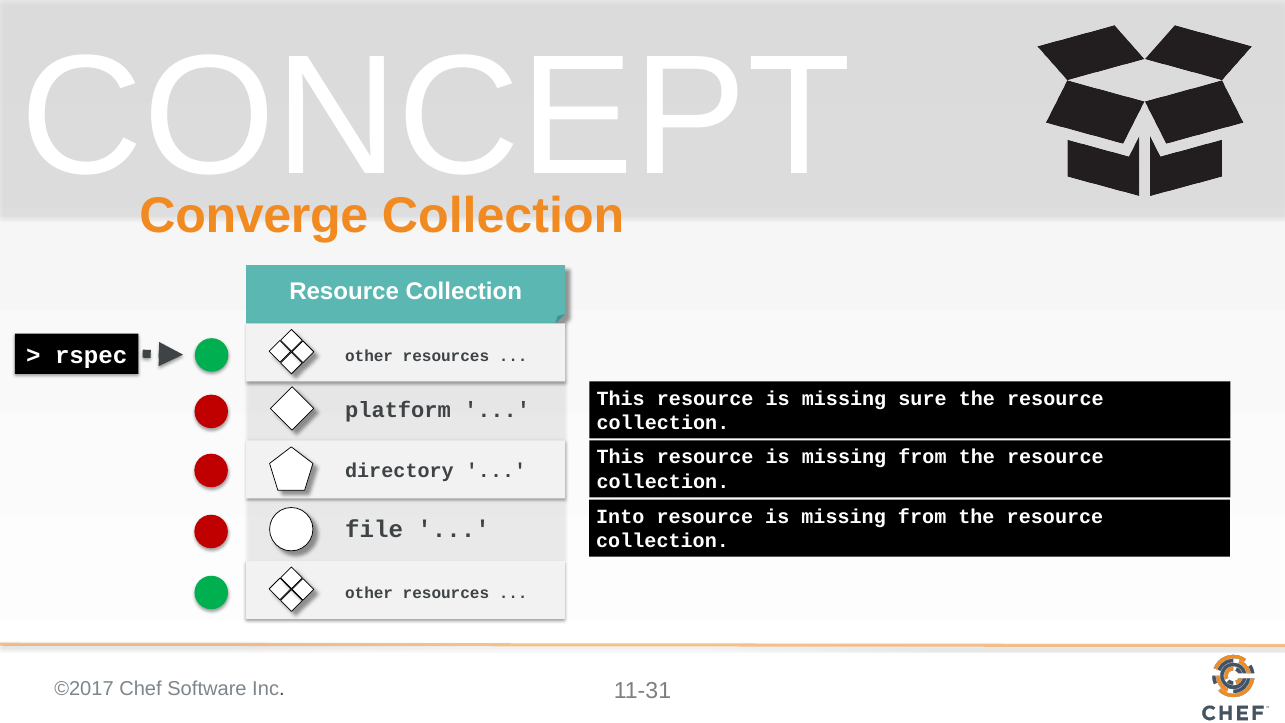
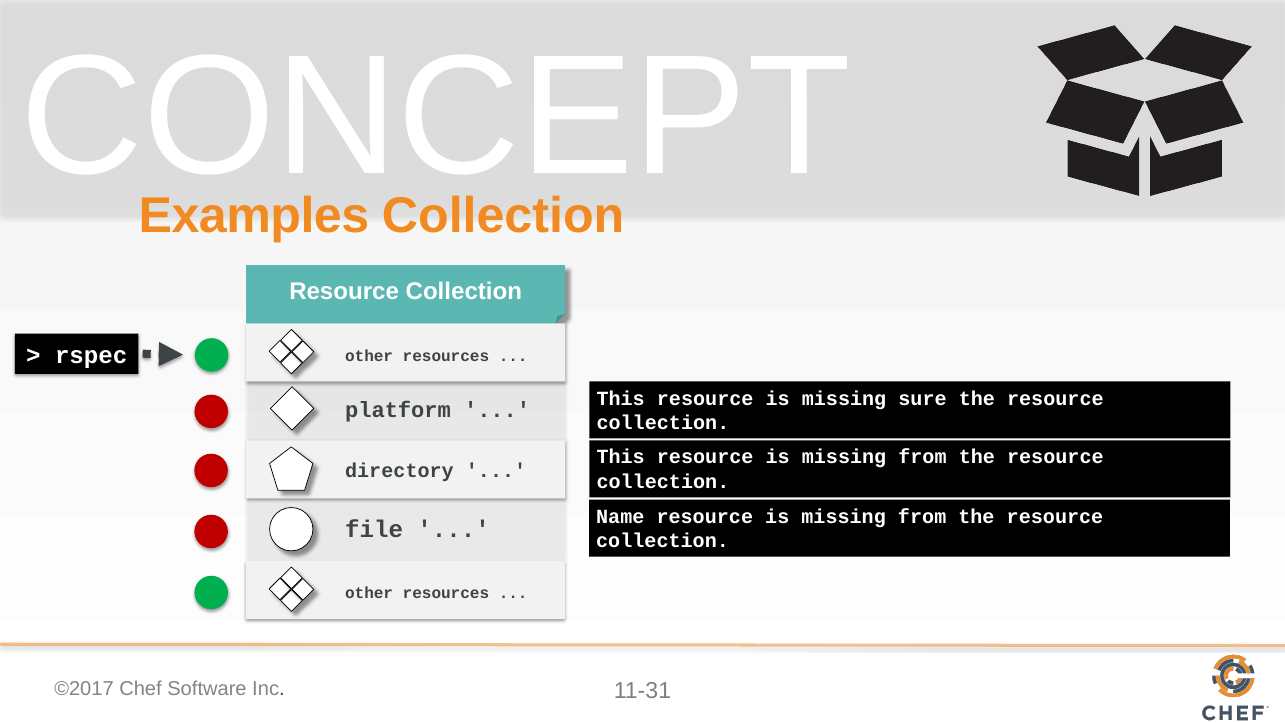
Converge: Converge -> Examples (254, 215)
Into: Into -> Name (620, 517)
